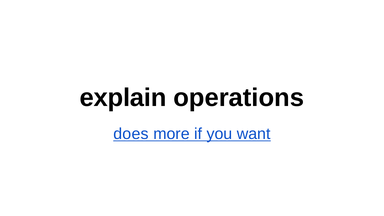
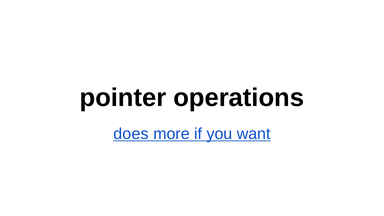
explain: explain -> pointer (123, 98)
